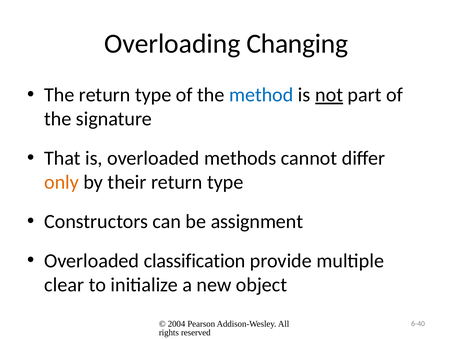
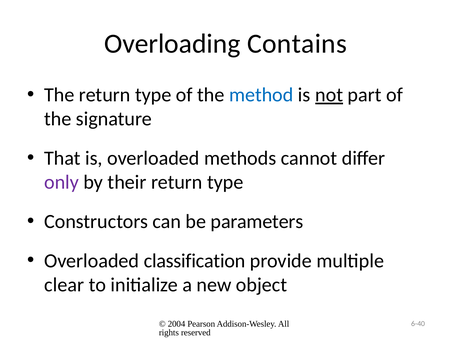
Changing: Changing -> Contains (297, 44)
only colour: orange -> purple (62, 182)
assignment: assignment -> parameters (257, 222)
